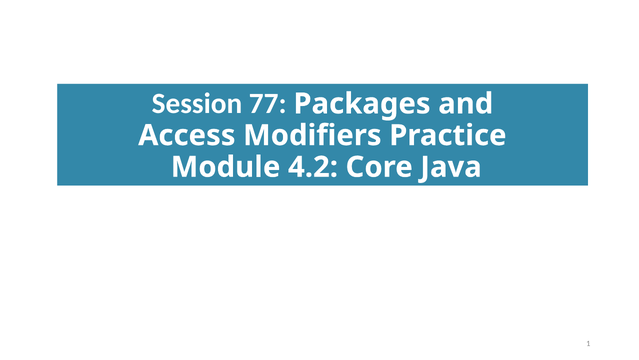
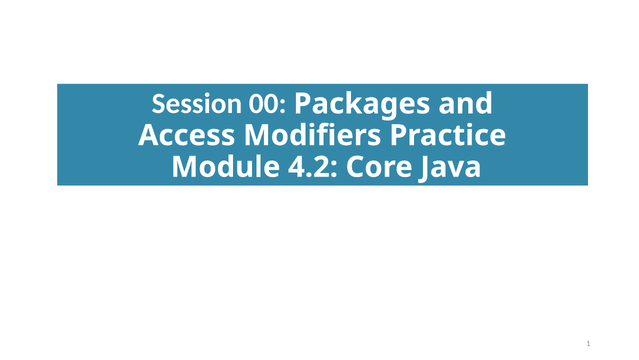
77: 77 -> 00 (268, 104)
